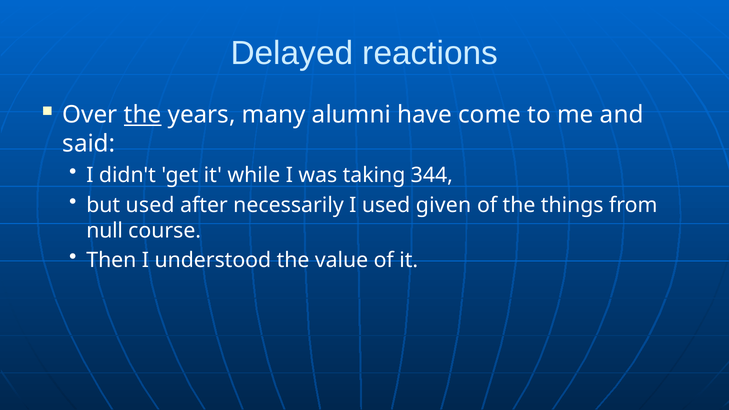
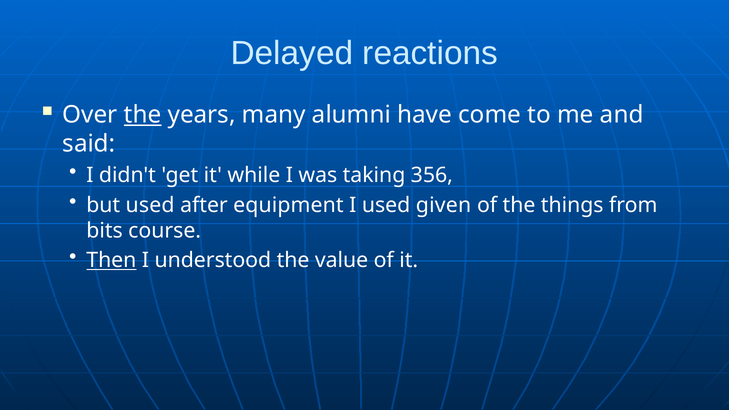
344: 344 -> 356 (432, 175)
necessarily: necessarily -> equipment (288, 205)
null: null -> bits (105, 231)
Then underline: none -> present (111, 260)
